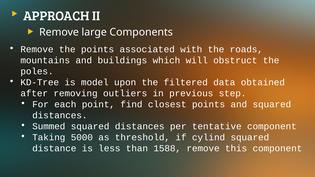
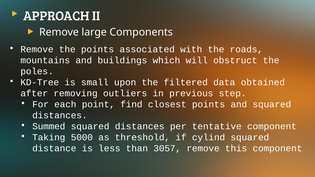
model: model -> small (95, 82)
1588: 1588 -> 3057 (167, 149)
